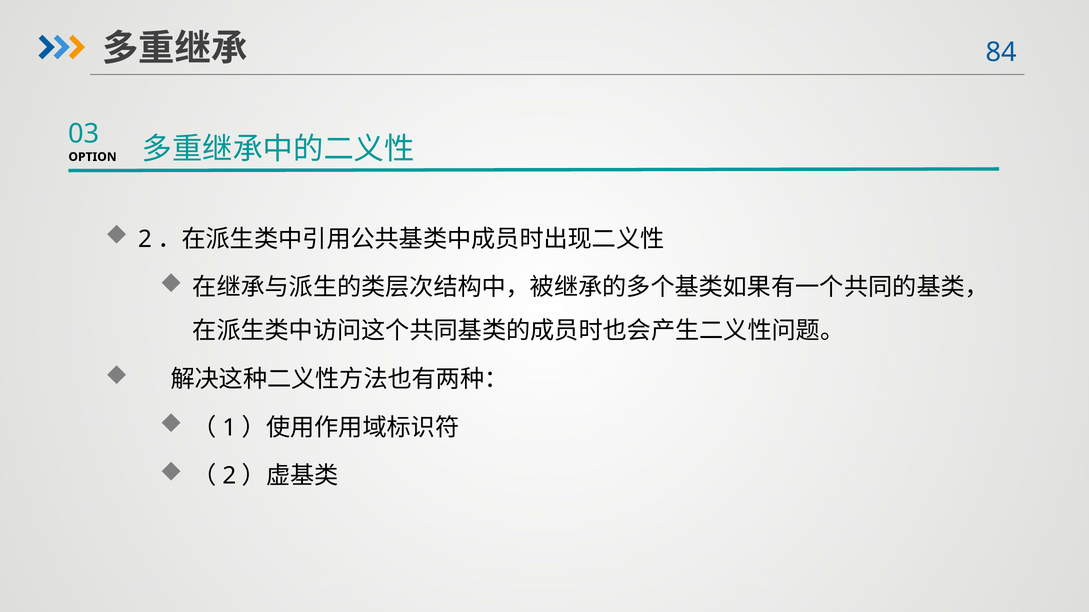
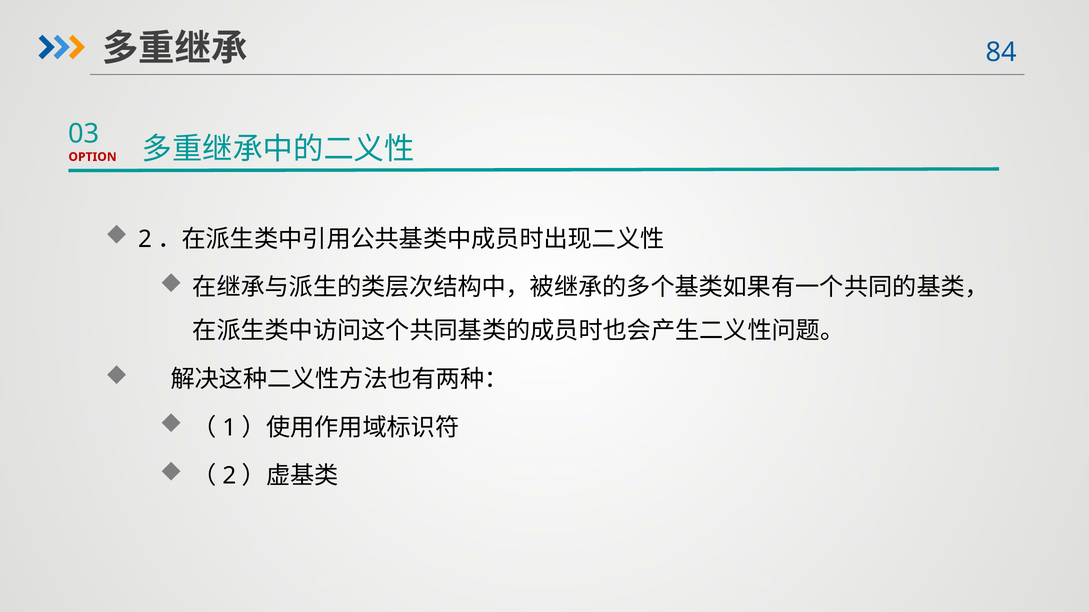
OPTION colour: black -> red (93, 157)
